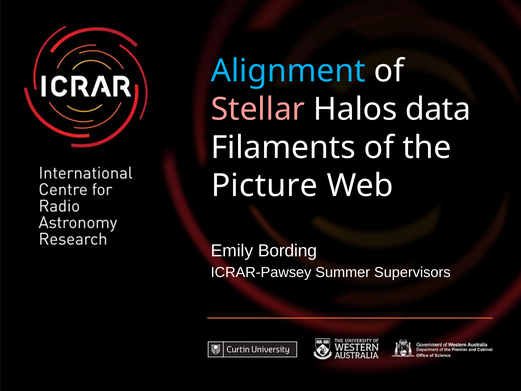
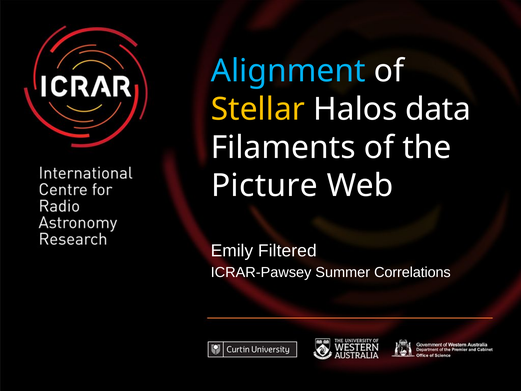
Stellar colour: pink -> yellow (258, 109)
Bording: Bording -> Filtered (287, 250)
Supervisors: Supervisors -> Correlations (412, 272)
